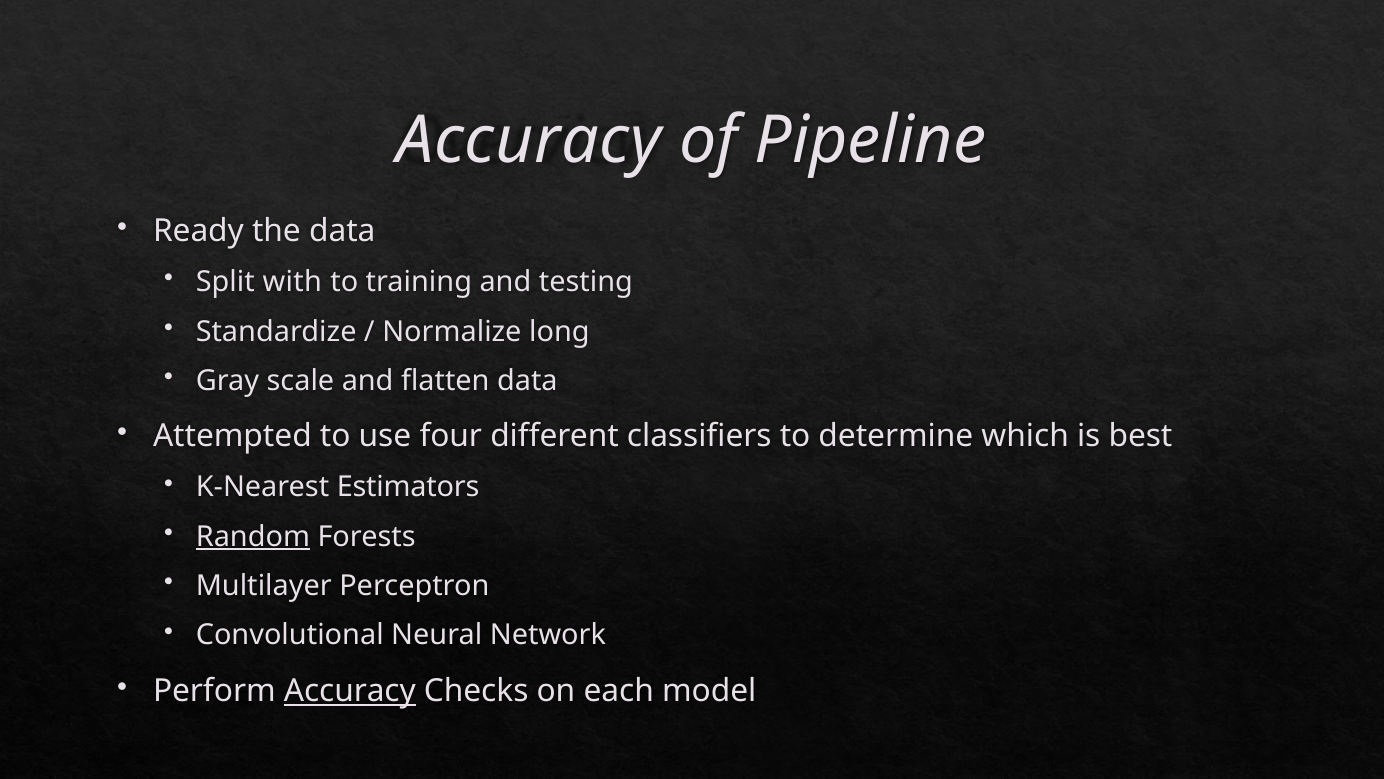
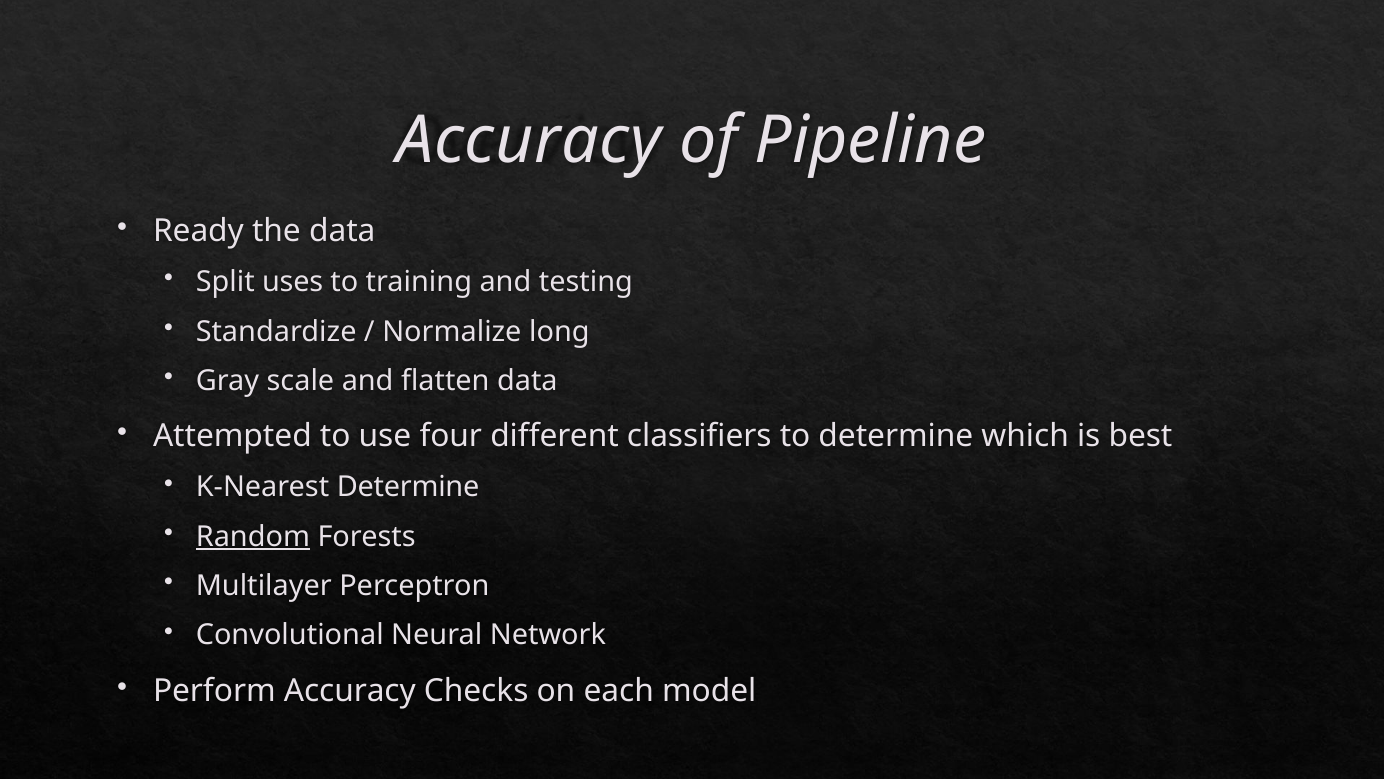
with: with -> uses (293, 282)
K-Nearest Estimators: Estimators -> Determine (408, 487)
Accuracy underline: present -> none (350, 691)
